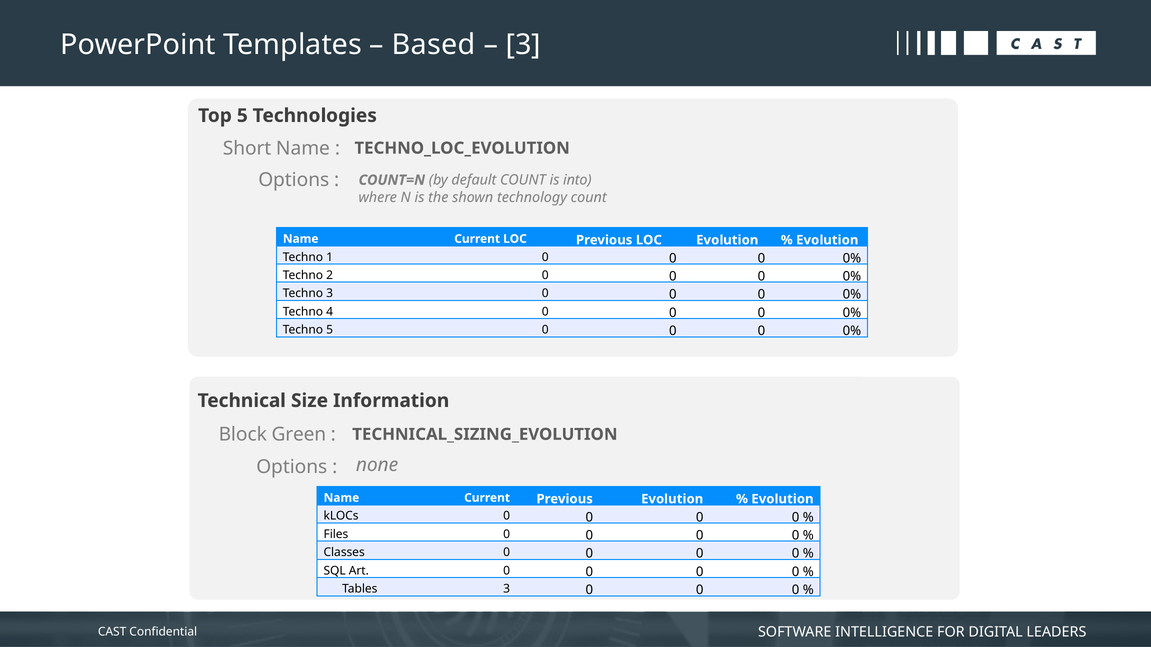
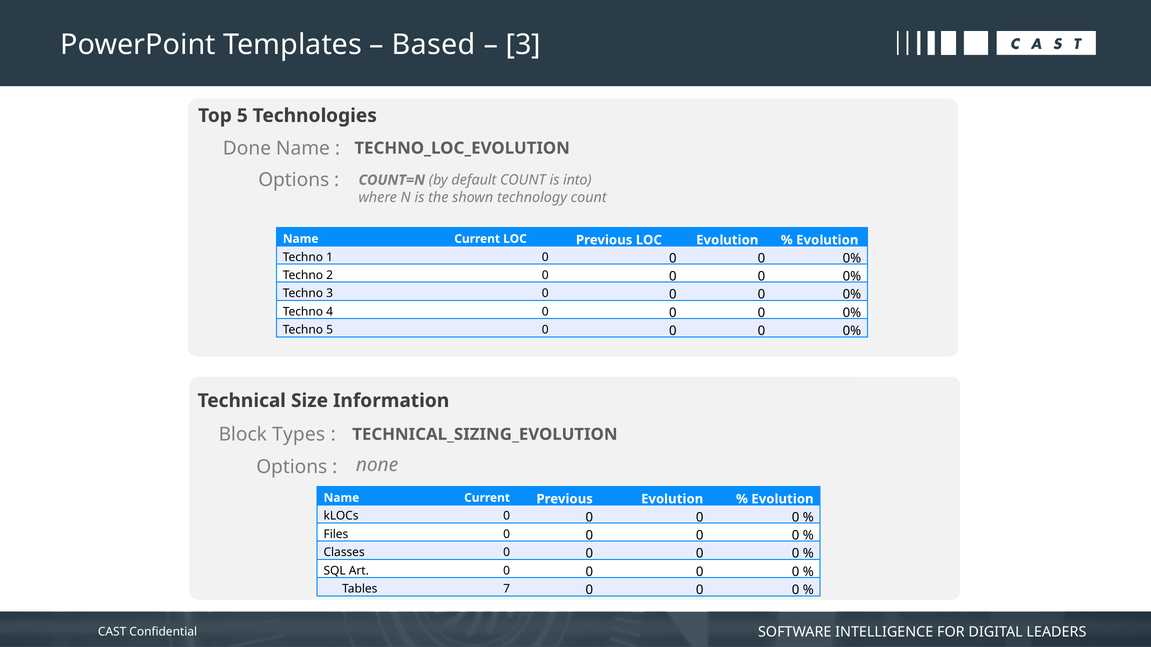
Short: Short -> Done (247, 149)
Green: Green -> Types (299, 435)
Tables 3: 3 -> 7 (507, 589)
